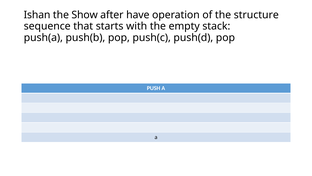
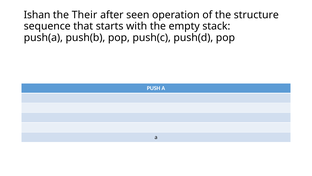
Show: Show -> Their (85, 15)
have: have -> seen (138, 15)
